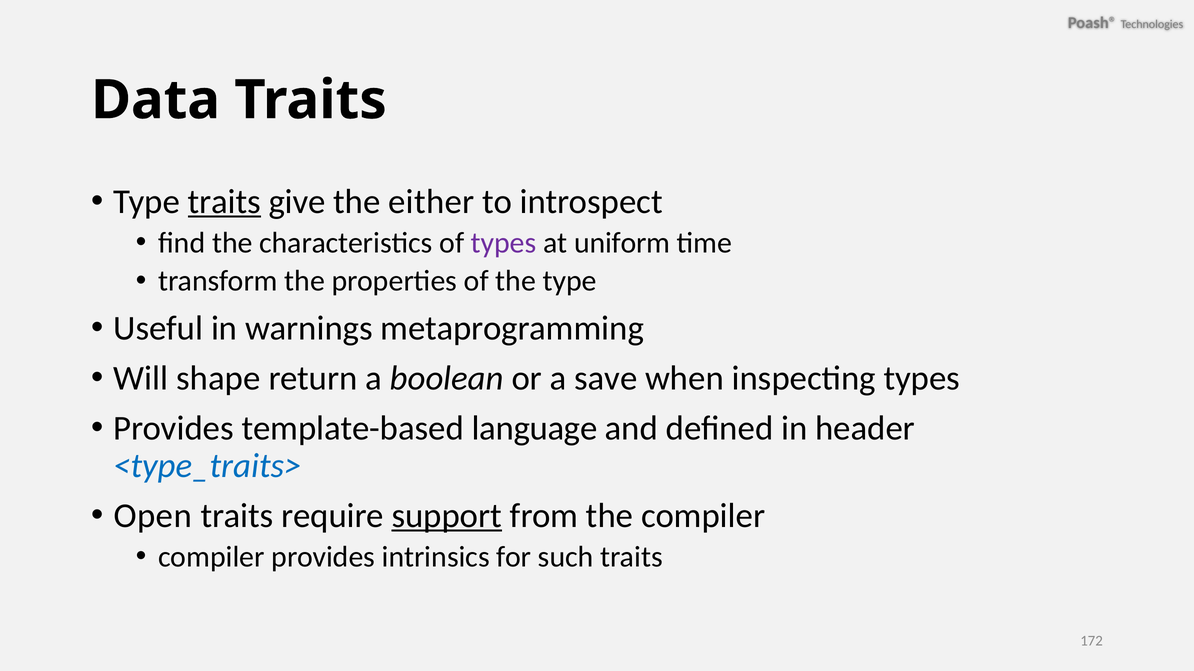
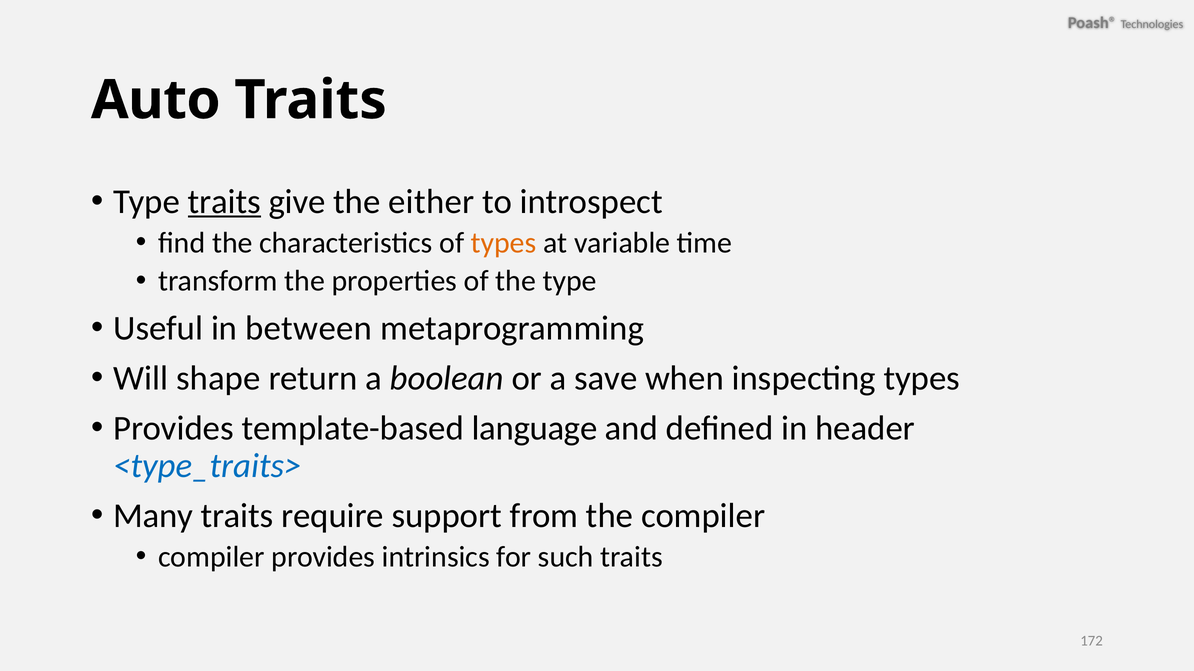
Data: Data -> Auto (156, 100)
types colour: purple -> orange (504, 243)
uniform: uniform -> variable (622, 243)
warnings: warnings -> between (309, 329)
Open: Open -> Many (153, 516)
support underline: present -> none (447, 516)
